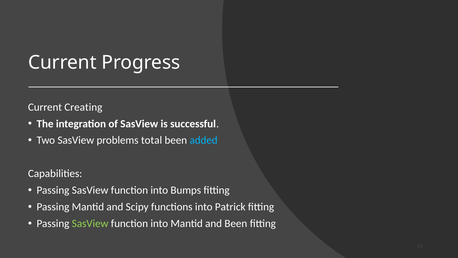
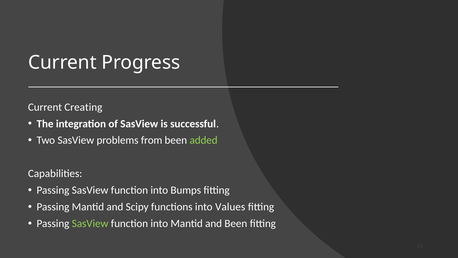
total: total -> from (152, 140)
added colour: light blue -> light green (204, 140)
Patrick: Patrick -> Values (230, 207)
